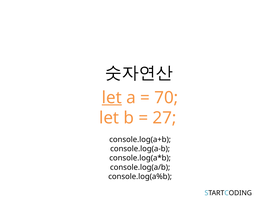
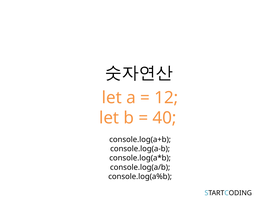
let underline: present -> none (112, 98)
70: 70 -> 12 (166, 98)
27: 27 -> 40 (165, 118)
